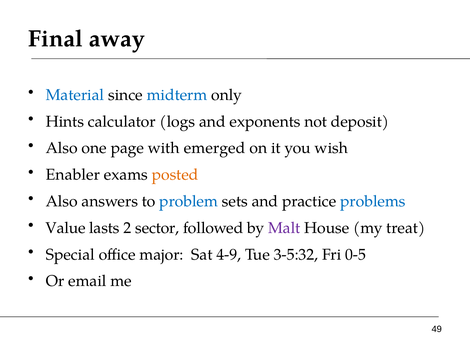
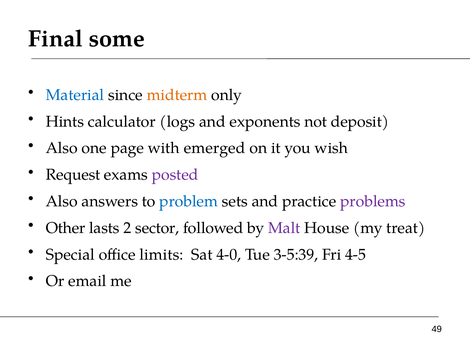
away: away -> some (117, 39)
midterm colour: blue -> orange (177, 95)
Enabler: Enabler -> Request (73, 175)
posted colour: orange -> purple (175, 175)
problems colour: blue -> purple (373, 202)
Value: Value -> Other (66, 228)
major: major -> limits (162, 255)
4-9: 4-9 -> 4-0 (229, 255)
3-5:32: 3-5:32 -> 3-5:39 (296, 255)
0-5: 0-5 -> 4-5 (356, 255)
